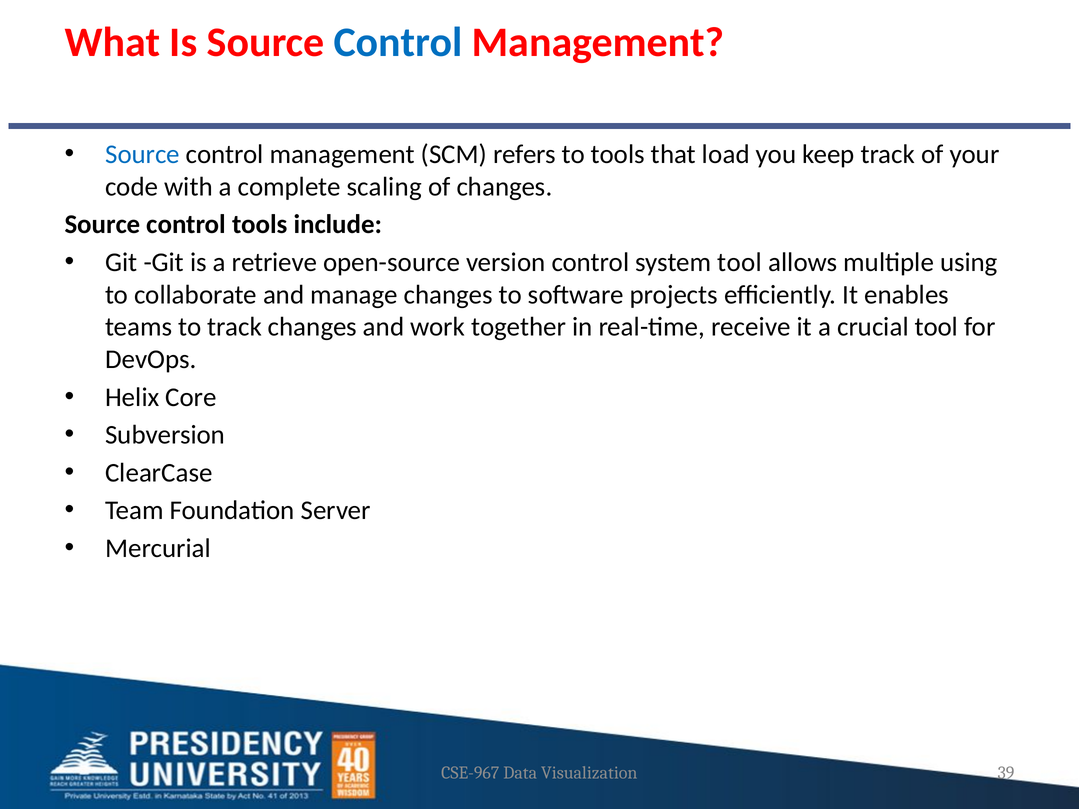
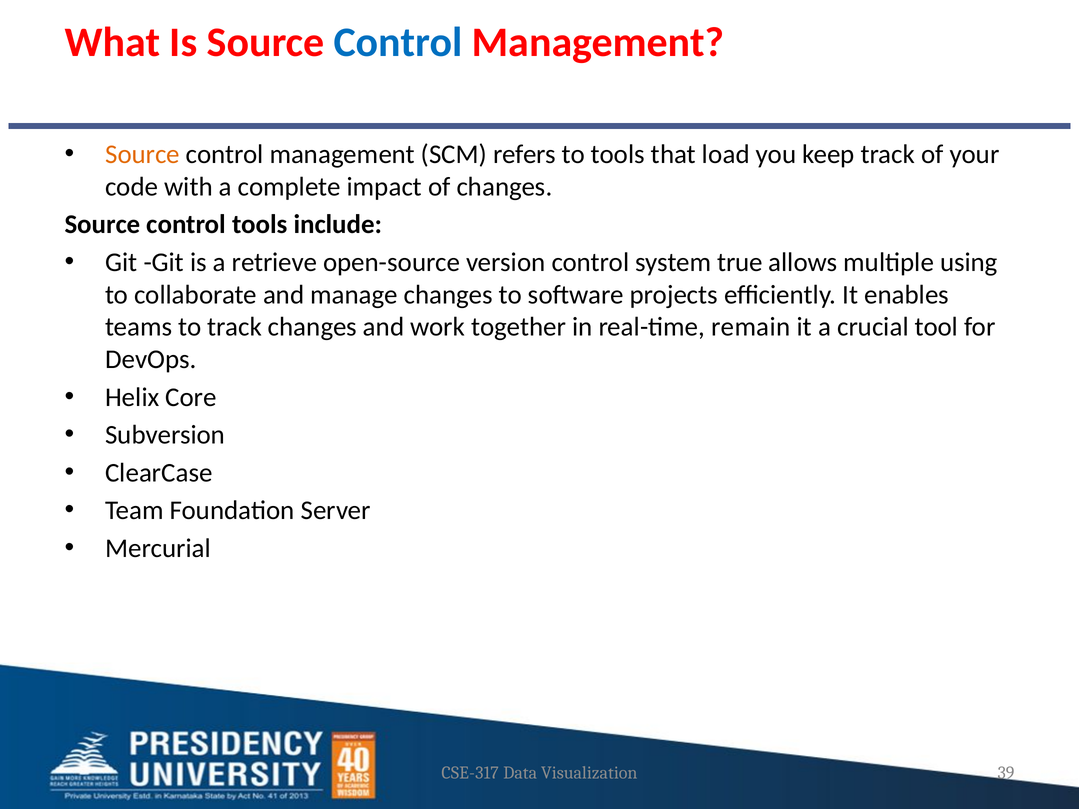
Source colour: blue -> orange (143, 155)
scaling: scaling -> impact (384, 187)
system tool: tool -> true (740, 262)
receive: receive -> remain (751, 327)
CSE-967: CSE-967 -> CSE-317 (470, 773)
